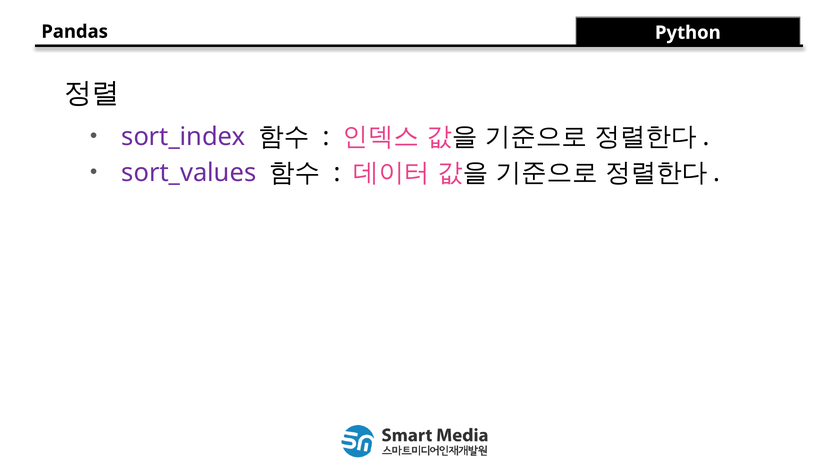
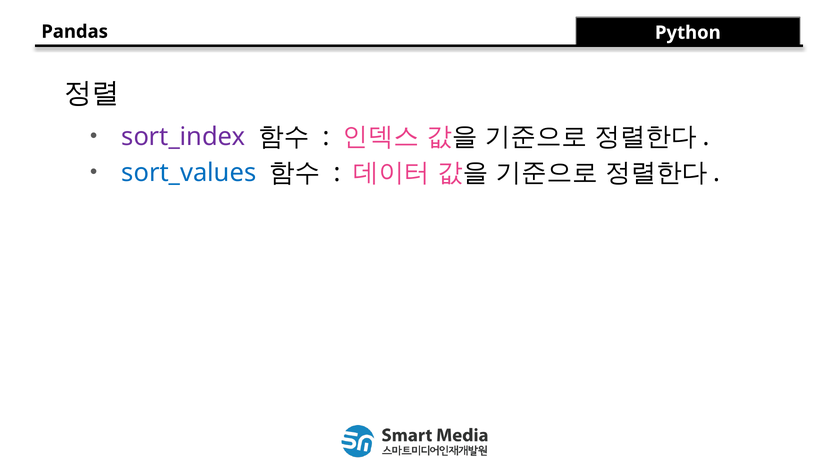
sort_values colour: purple -> blue (189, 173)
